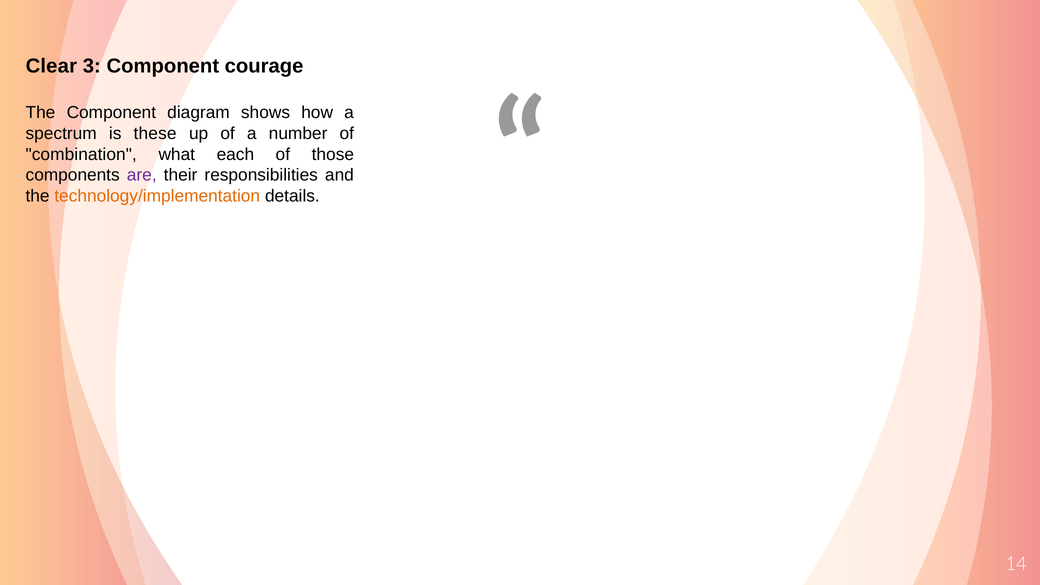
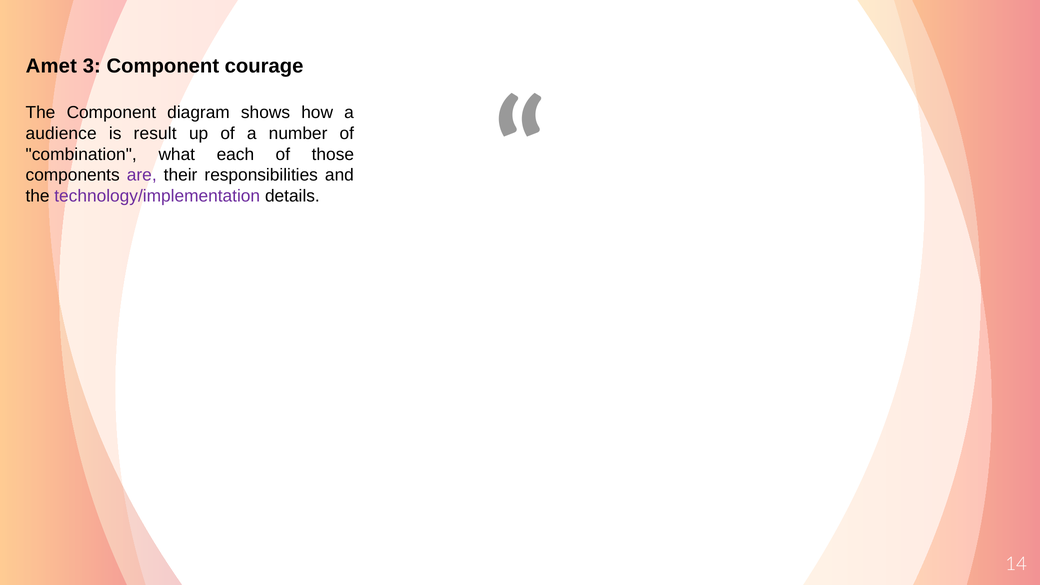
Clear: Clear -> Amet (51, 66)
spectrum: spectrum -> audience (61, 134)
these: these -> result (155, 134)
technology/implementation colour: orange -> purple (157, 196)
